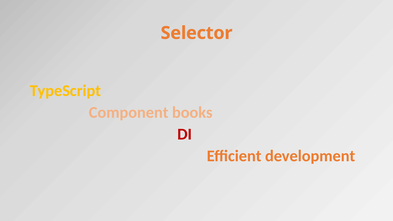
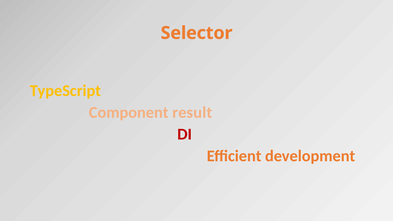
books: books -> result (192, 113)
